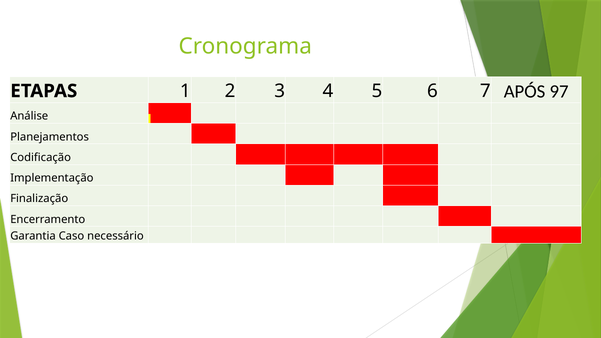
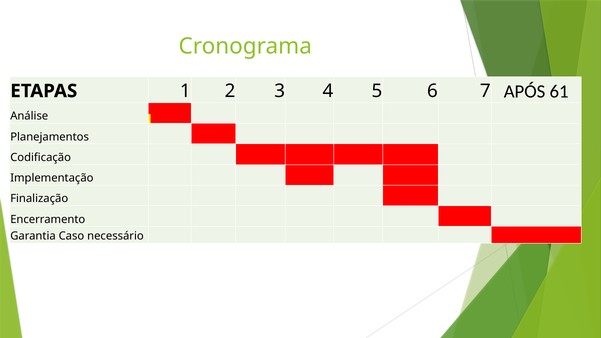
97: 97 -> 61 (559, 91)
